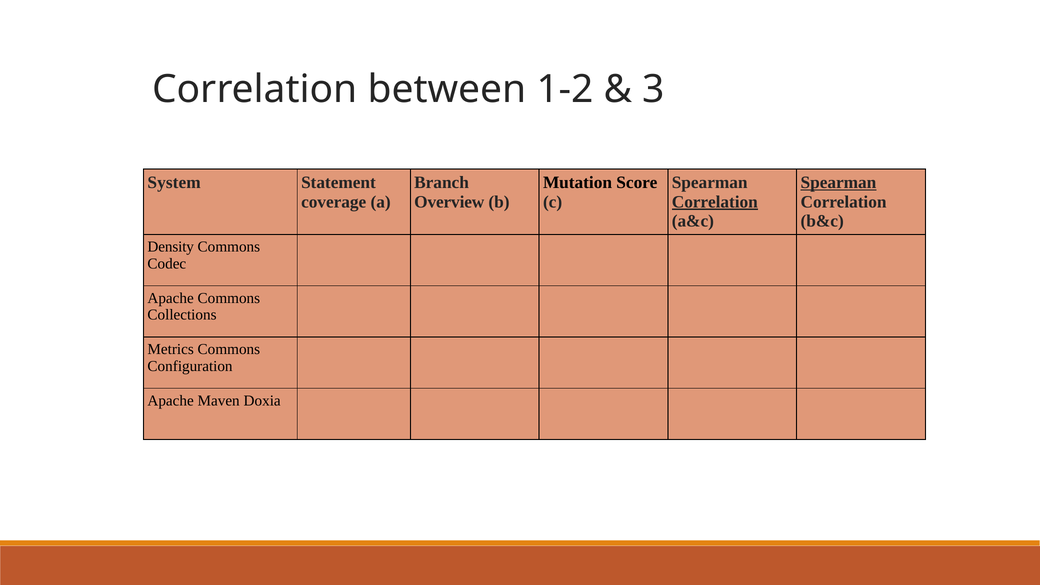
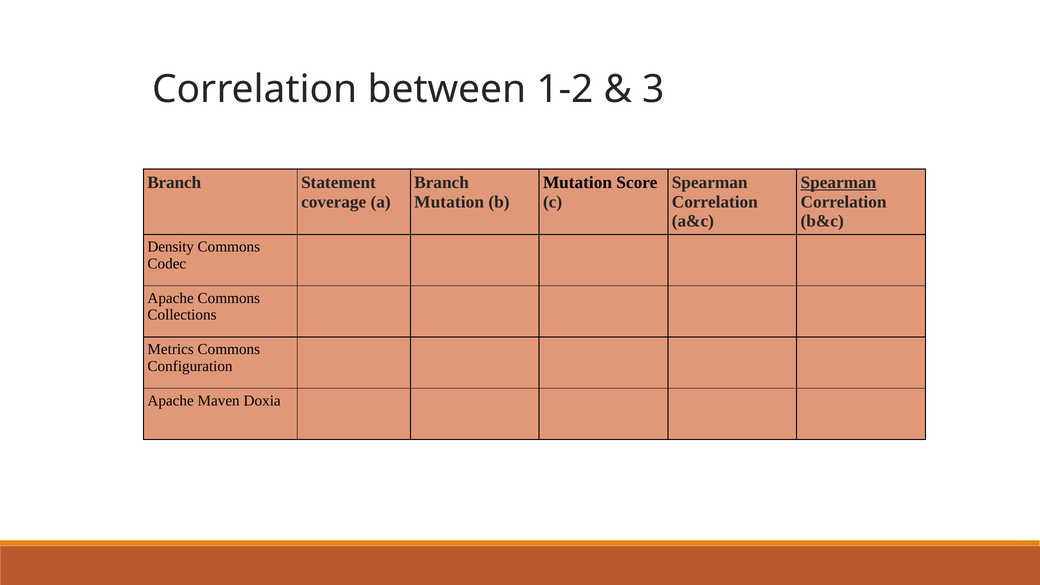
System: System -> Branch (174, 183)
Overview: Overview -> Mutation (449, 202)
Correlation underline: present -> none (715, 202)
